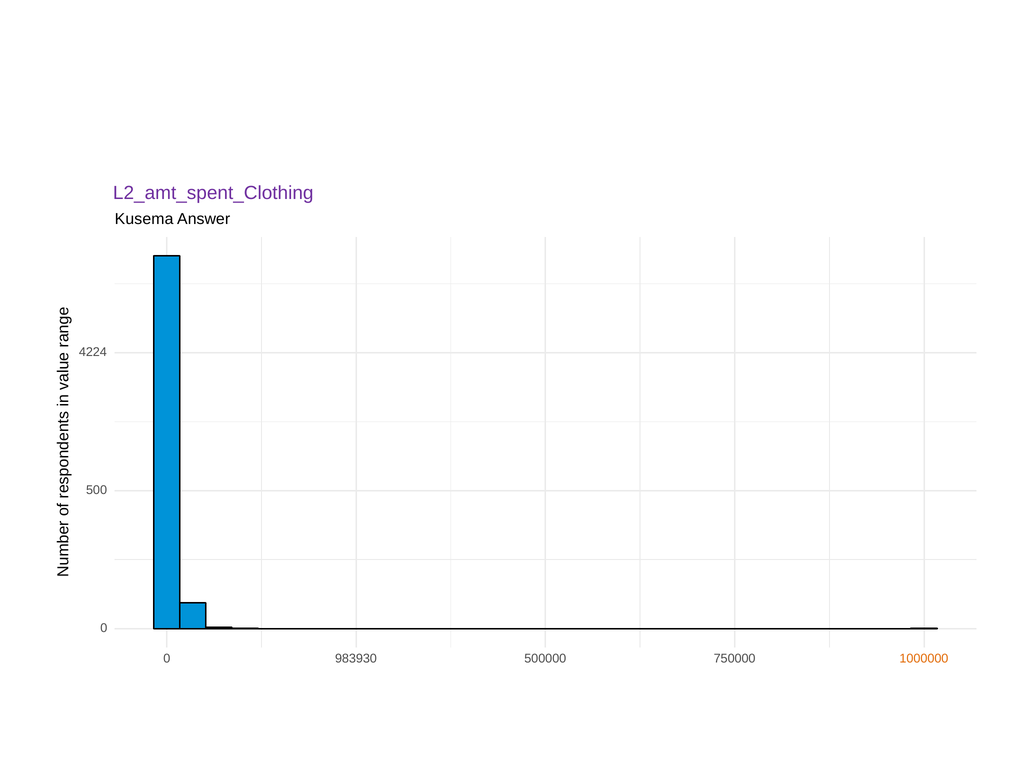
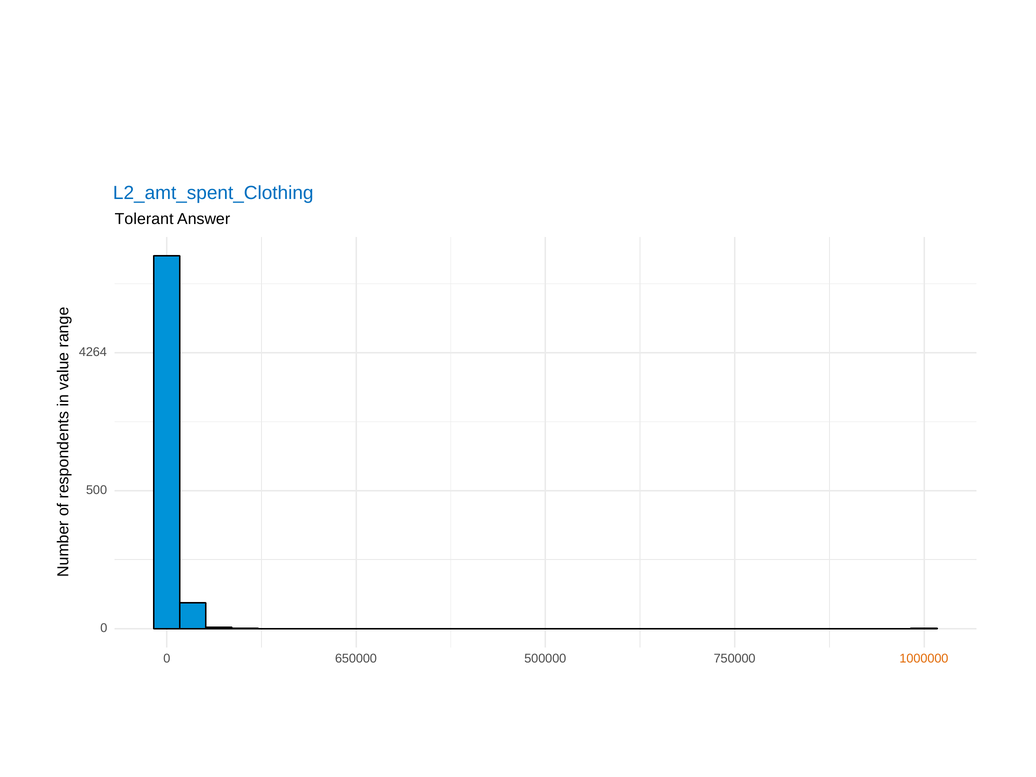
L2_amt_spent_Clothing colour: purple -> blue (213, 193)
Kusema: Kusema -> Tolerant (144, 219)
4224: 4224 -> 4264 (93, 352)
983930: 983930 -> 650000 (356, 659)
